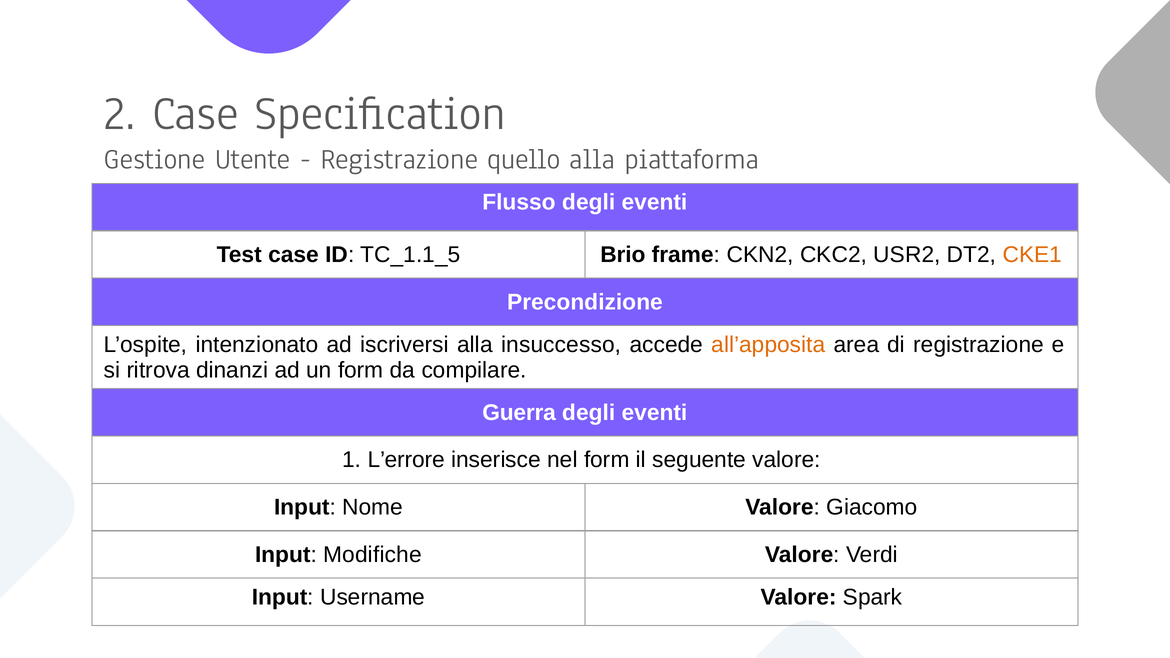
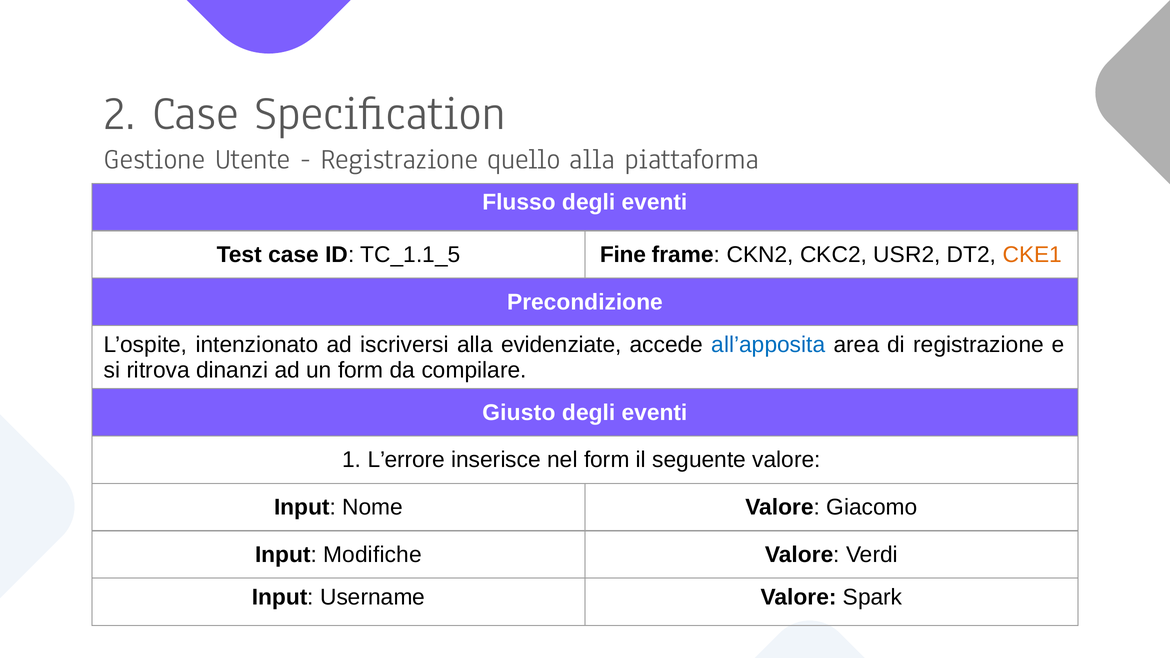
Brio: Brio -> Fine (623, 255)
insuccesso: insuccesso -> evidenziate (561, 345)
all’apposita colour: orange -> blue (768, 345)
Guerra: Guerra -> Giusto (519, 413)
